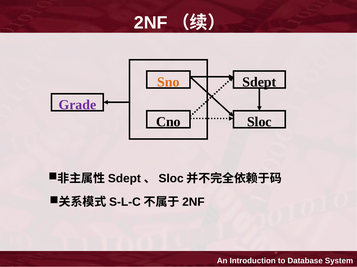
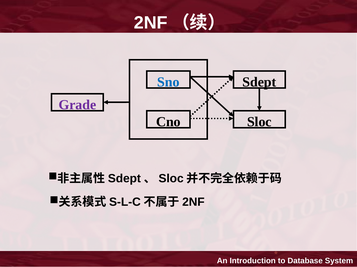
Sno colour: orange -> blue (168, 82)
